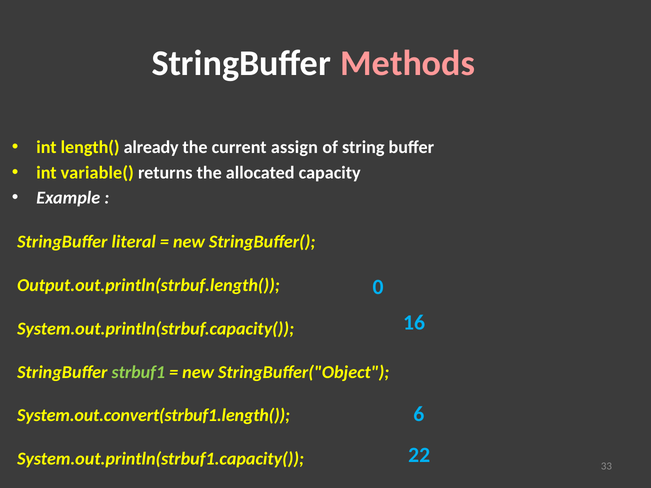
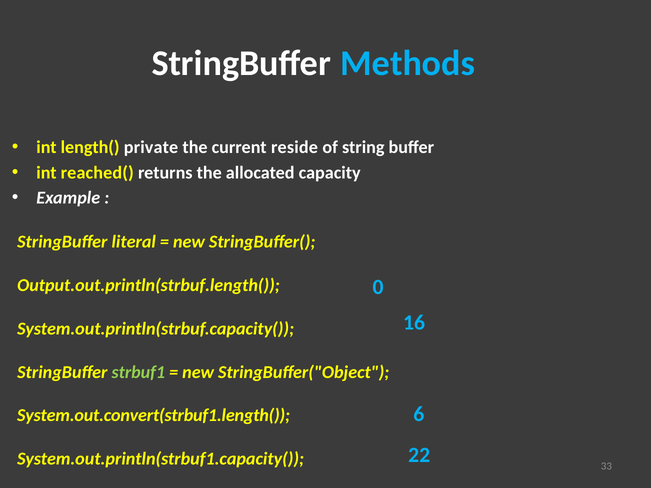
Methods colour: pink -> light blue (408, 64)
already: already -> private (151, 147)
assign: assign -> reside (294, 147)
variable(: variable( -> reached( (97, 173)
